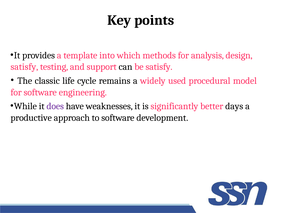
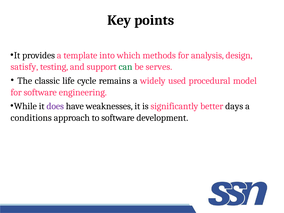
can colour: black -> green (126, 67)
be satisfy: satisfy -> serves (159, 67)
productive: productive -> conditions (31, 118)
